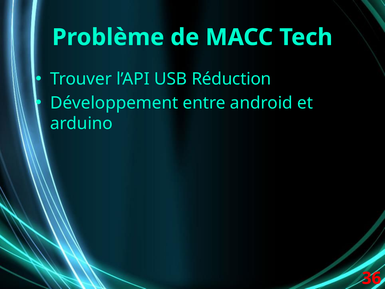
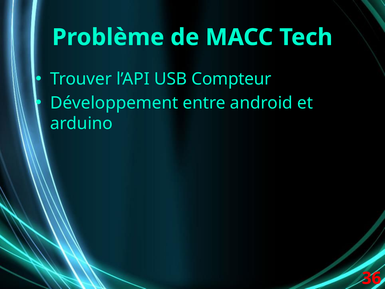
Réduction: Réduction -> Compteur (231, 79)
